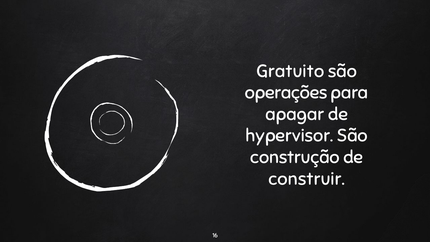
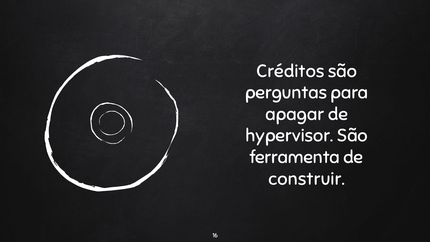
Gratuito: Gratuito -> Créditos (290, 71)
operações: operações -> perguntas (286, 93)
construção: construção -> ferramenta (295, 157)
